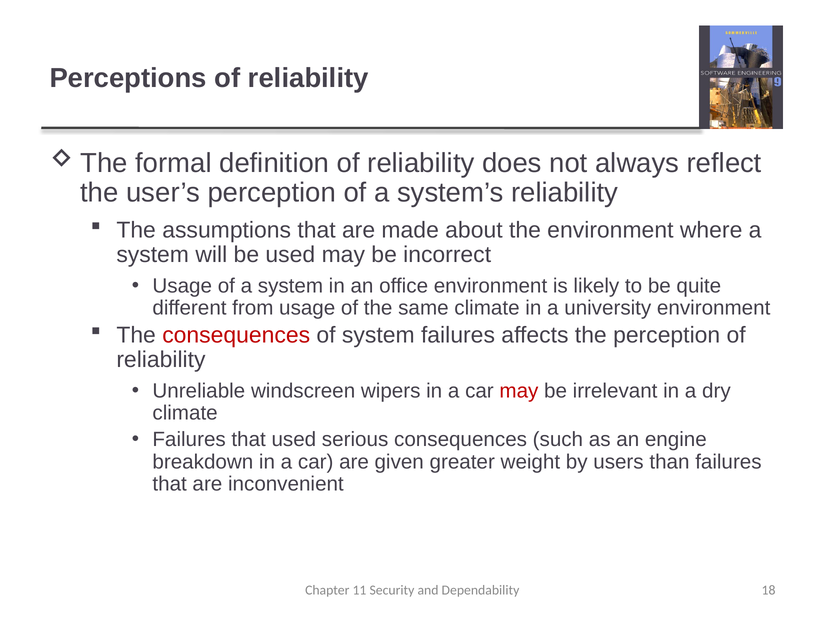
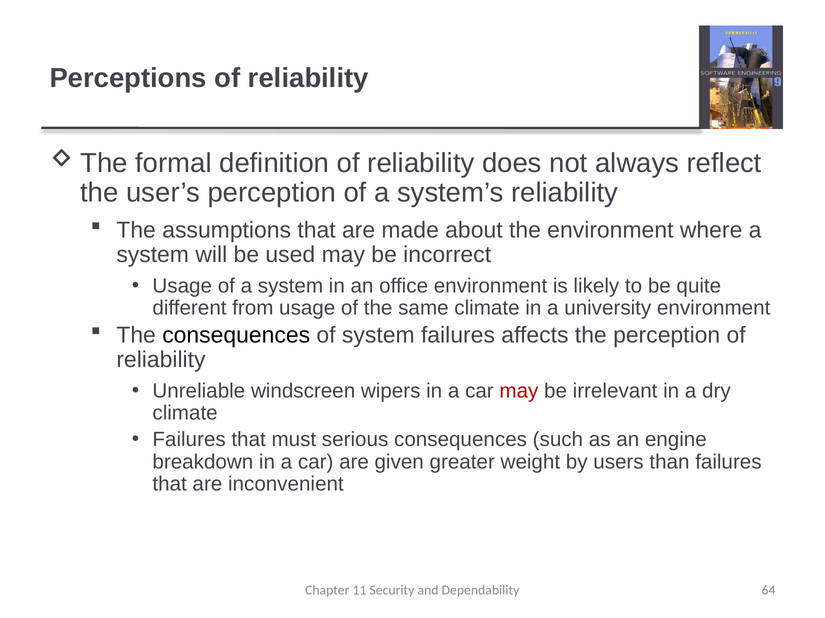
consequences colour: red -> black (236, 335)
that used: used -> must (294, 440)
18: 18 -> 64 (769, 591)
